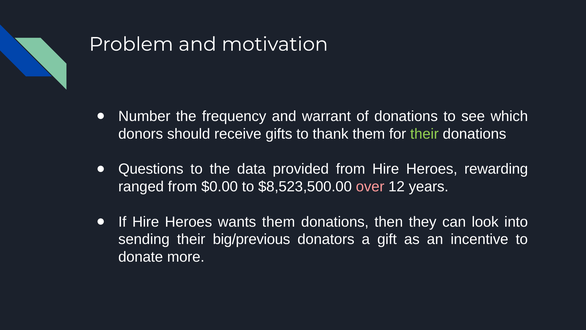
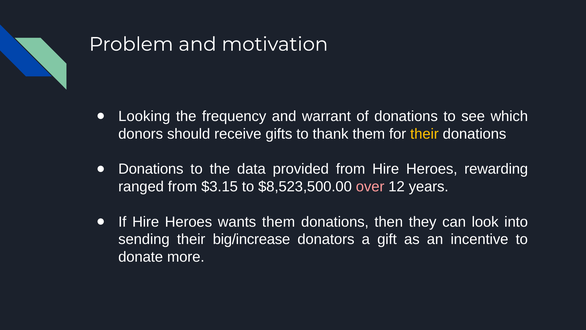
Number: Number -> Looking (144, 116)
their colour: light green -> yellow (424, 134)
Questions: Questions -> Donations (151, 169)
$0.00: $0.00 -> $3.15 (220, 186)
big/previous: big/previous -> big/increase (251, 239)
